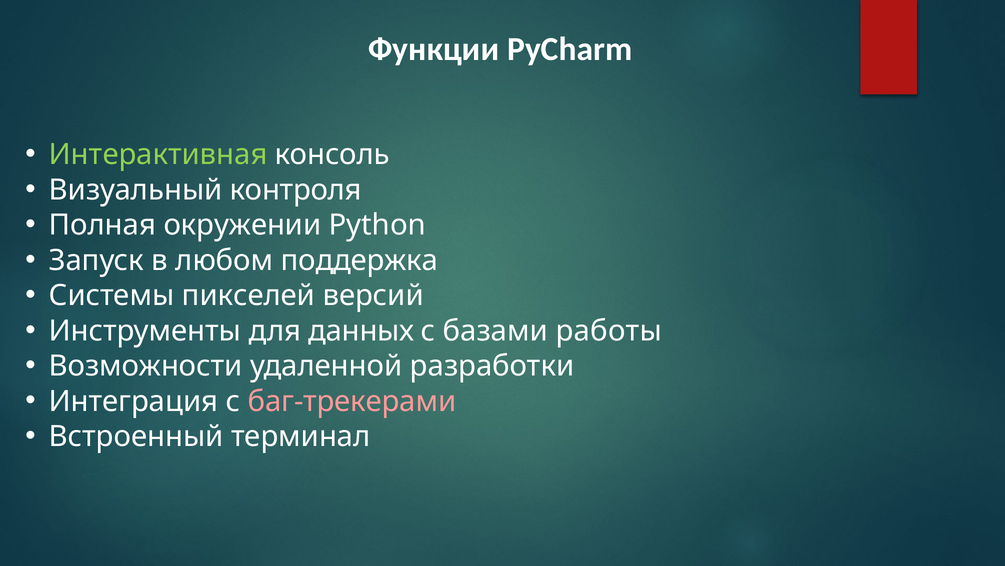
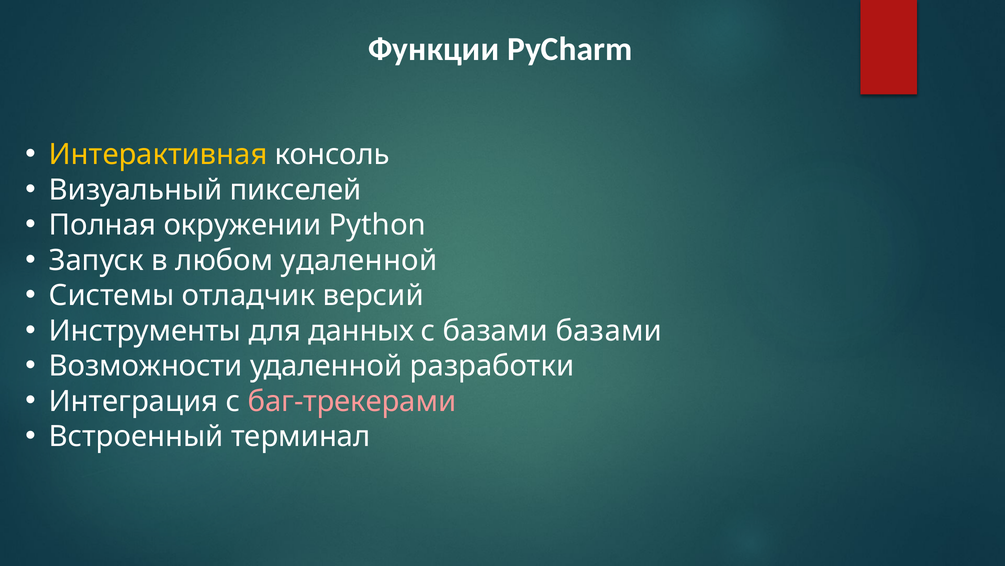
Интерактивная colour: light green -> yellow (158, 155)
контроля: контроля -> пикселей (296, 190)
любом поддержка: поддержка -> удаленной (359, 260)
пикселей: пикселей -> отладчик (248, 295)
базами работы: работы -> базами (609, 331)
